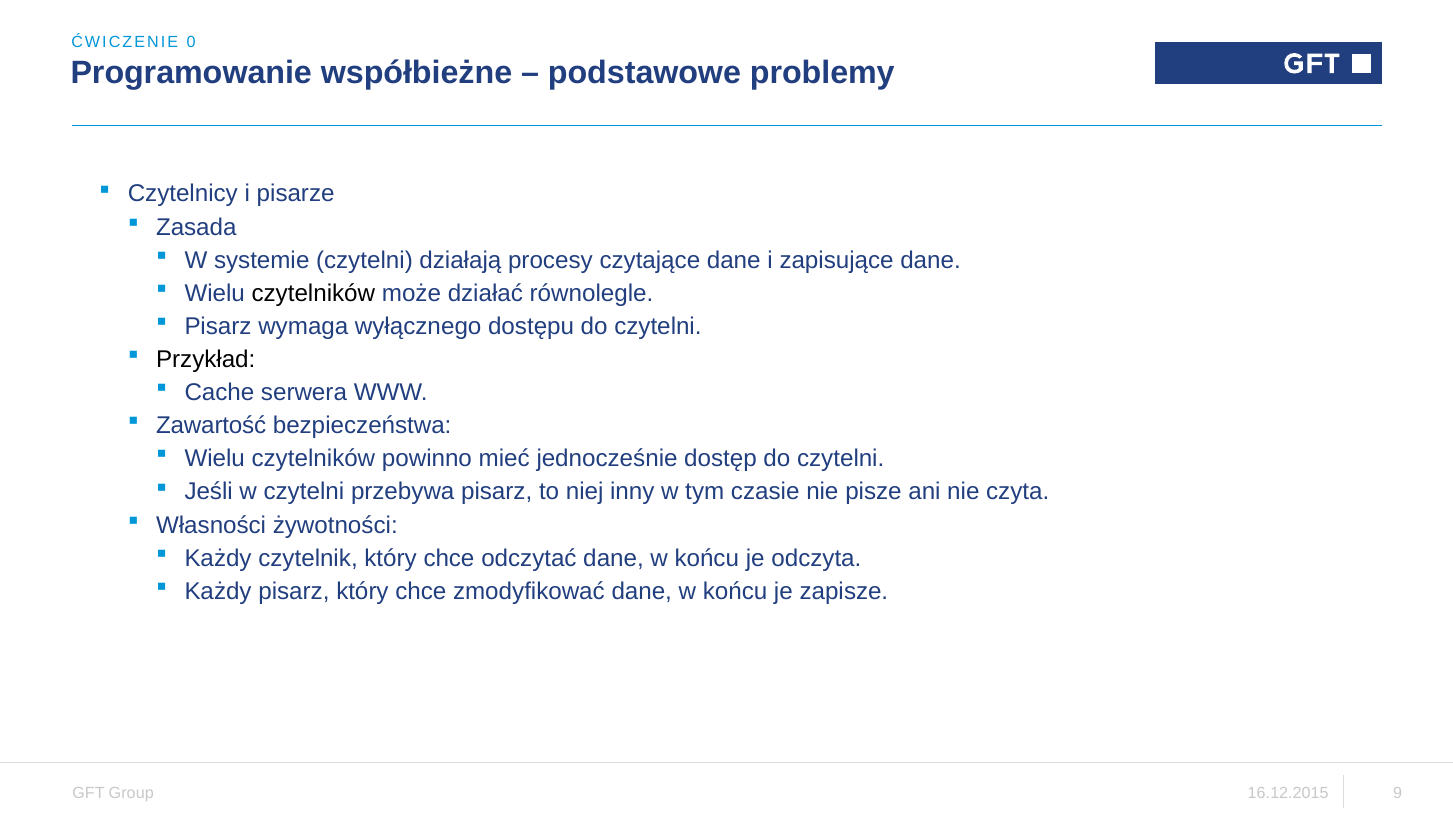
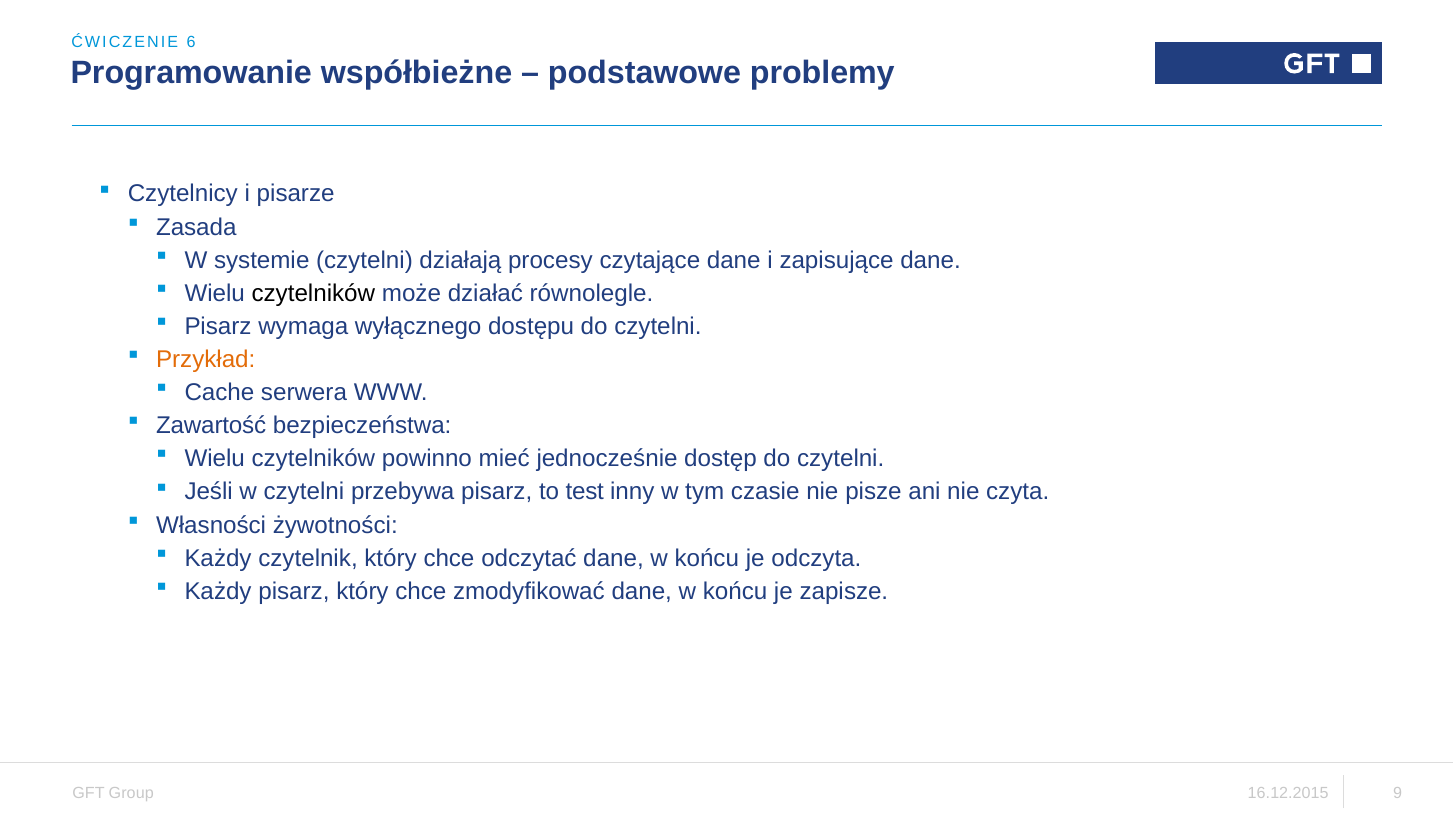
0: 0 -> 6 (191, 43)
Przykład colour: black -> orange (206, 360)
niej: niej -> test (585, 492)
